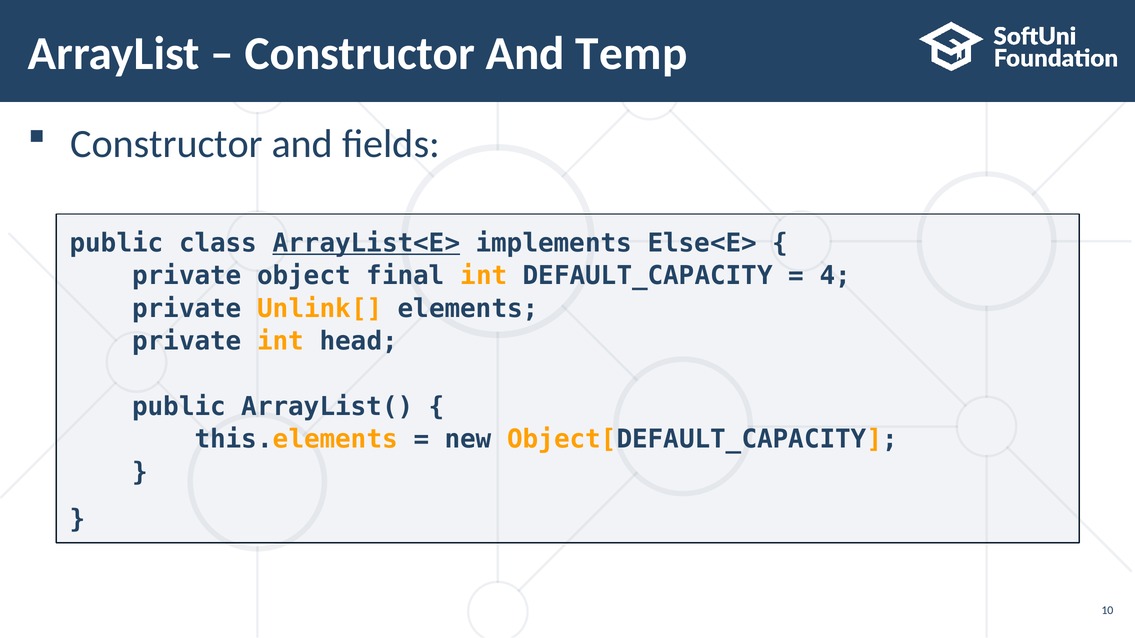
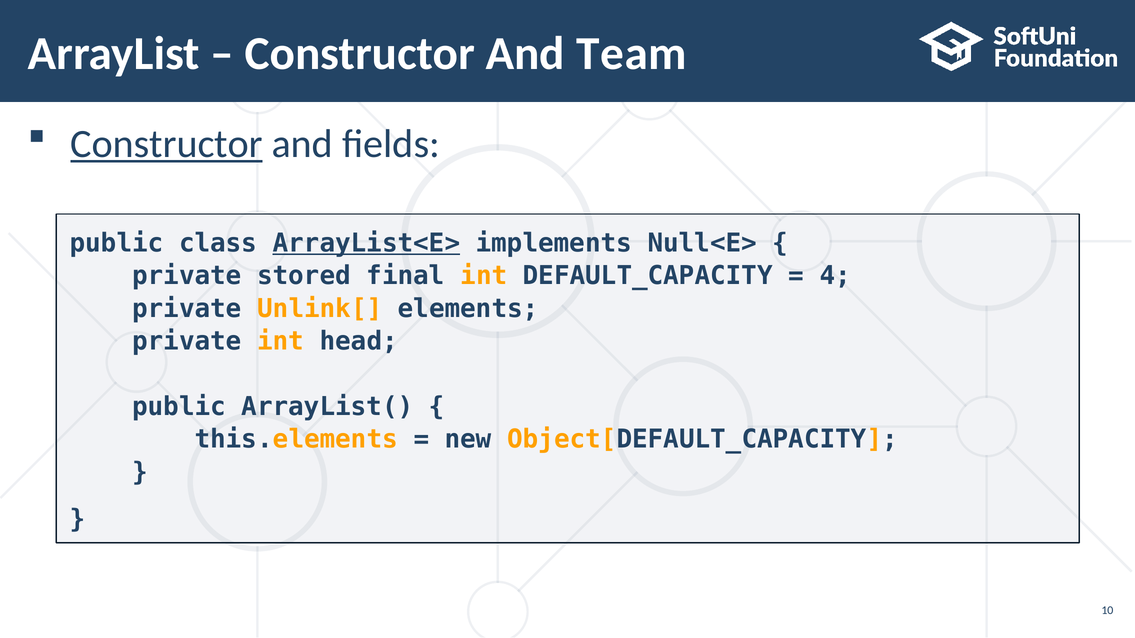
Temp: Temp -> Team (632, 54)
Constructor underline: none -> present (167, 144)
Else<E>: Else<E> -> Null<E> (702, 243)
object: object -> stored (304, 276)
